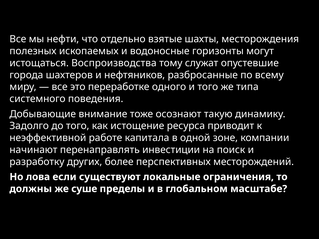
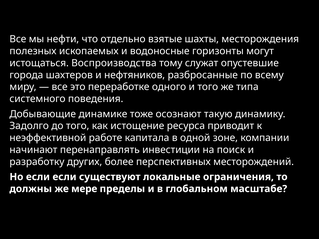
внимание: внимание -> динамике (103, 114)
Но лова: лова -> если (38, 177)
суше: суше -> мере (84, 189)
